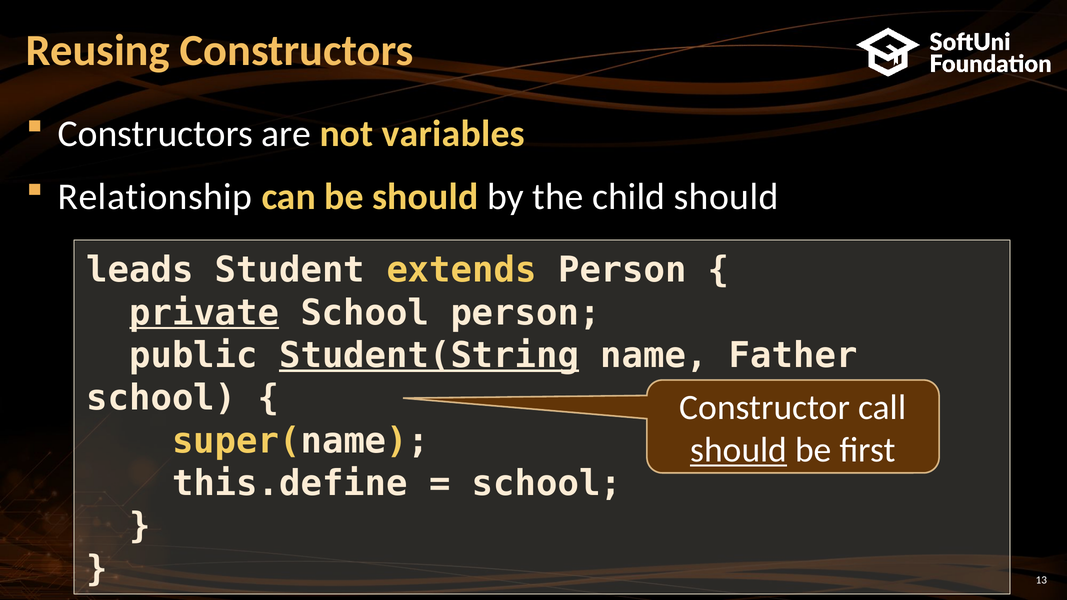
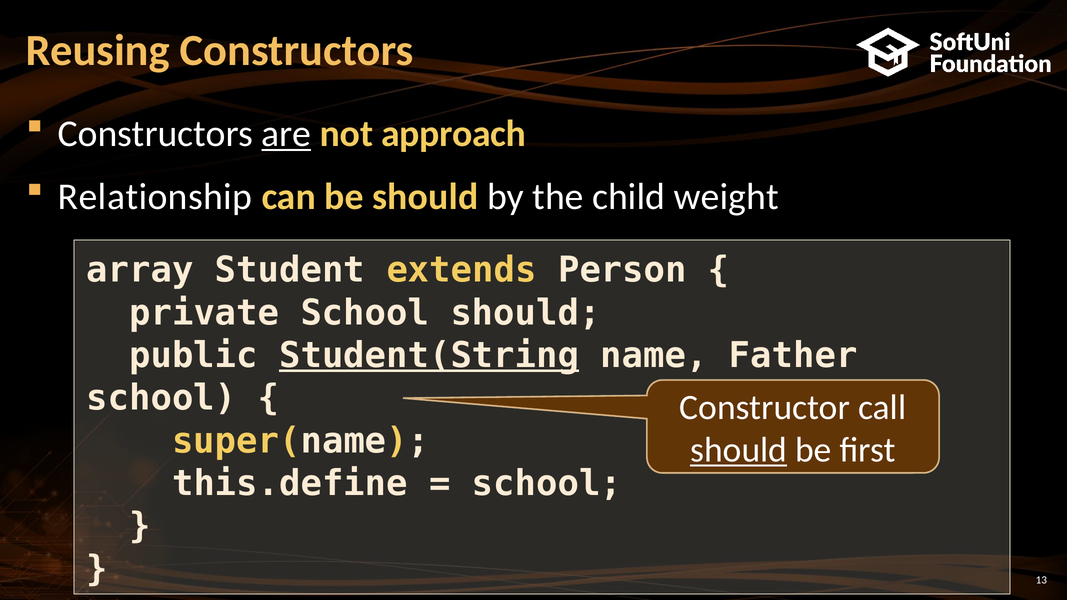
are underline: none -> present (286, 134)
variables: variables -> approach (454, 134)
child should: should -> weight (726, 197)
leads: leads -> array (140, 270)
private underline: present -> none (204, 313)
School person: person -> should (525, 313)
